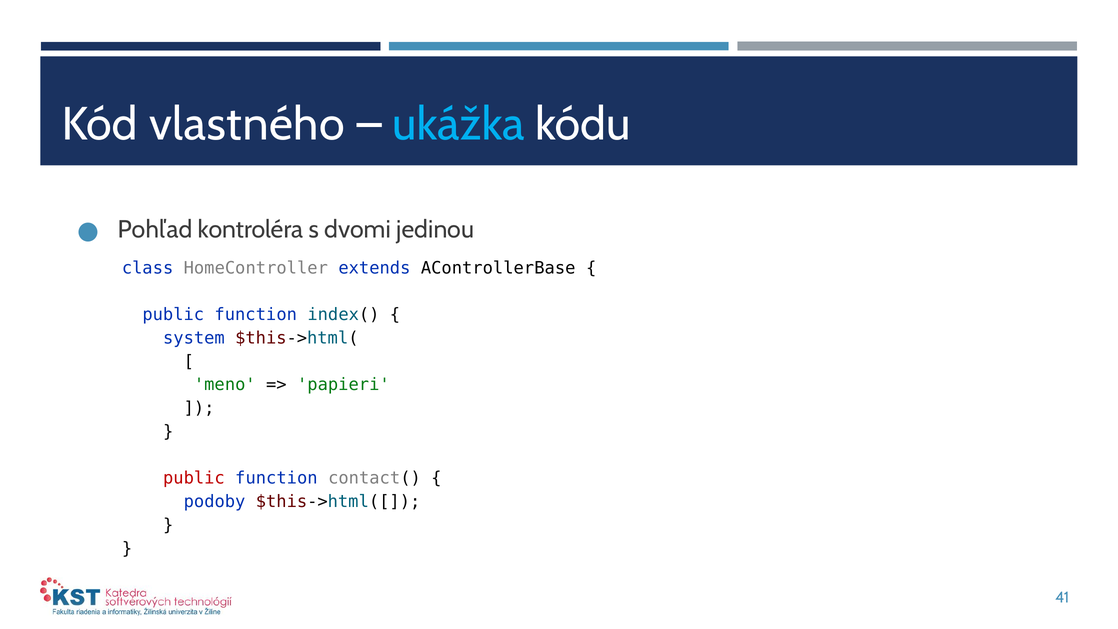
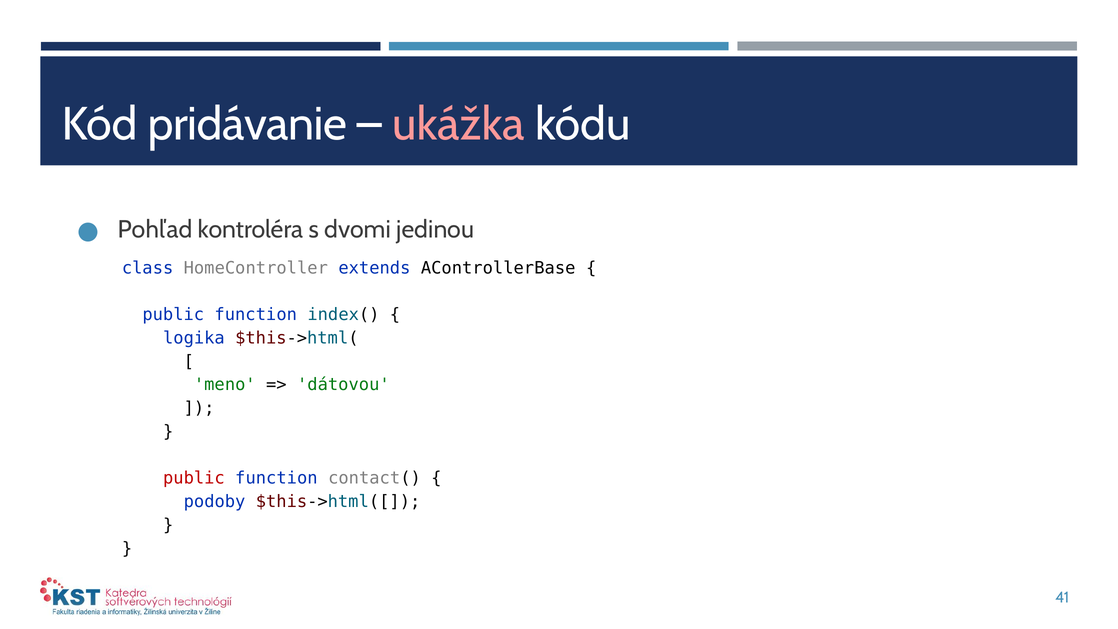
vlastného: vlastného -> pridávanie (247, 124)
ukážka colour: light blue -> pink (459, 124)
system: system -> logika (194, 338)
papieri: papieri -> dátovou (343, 385)
